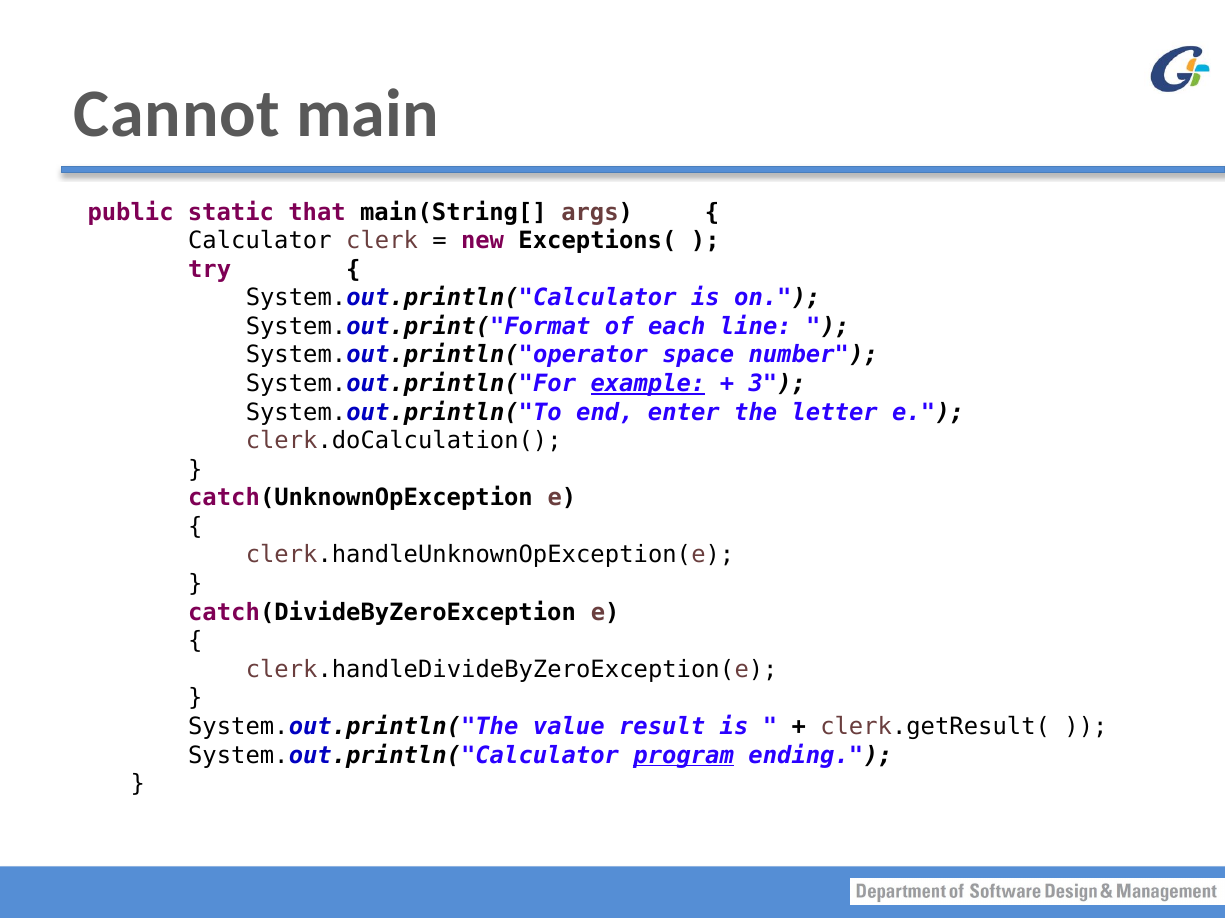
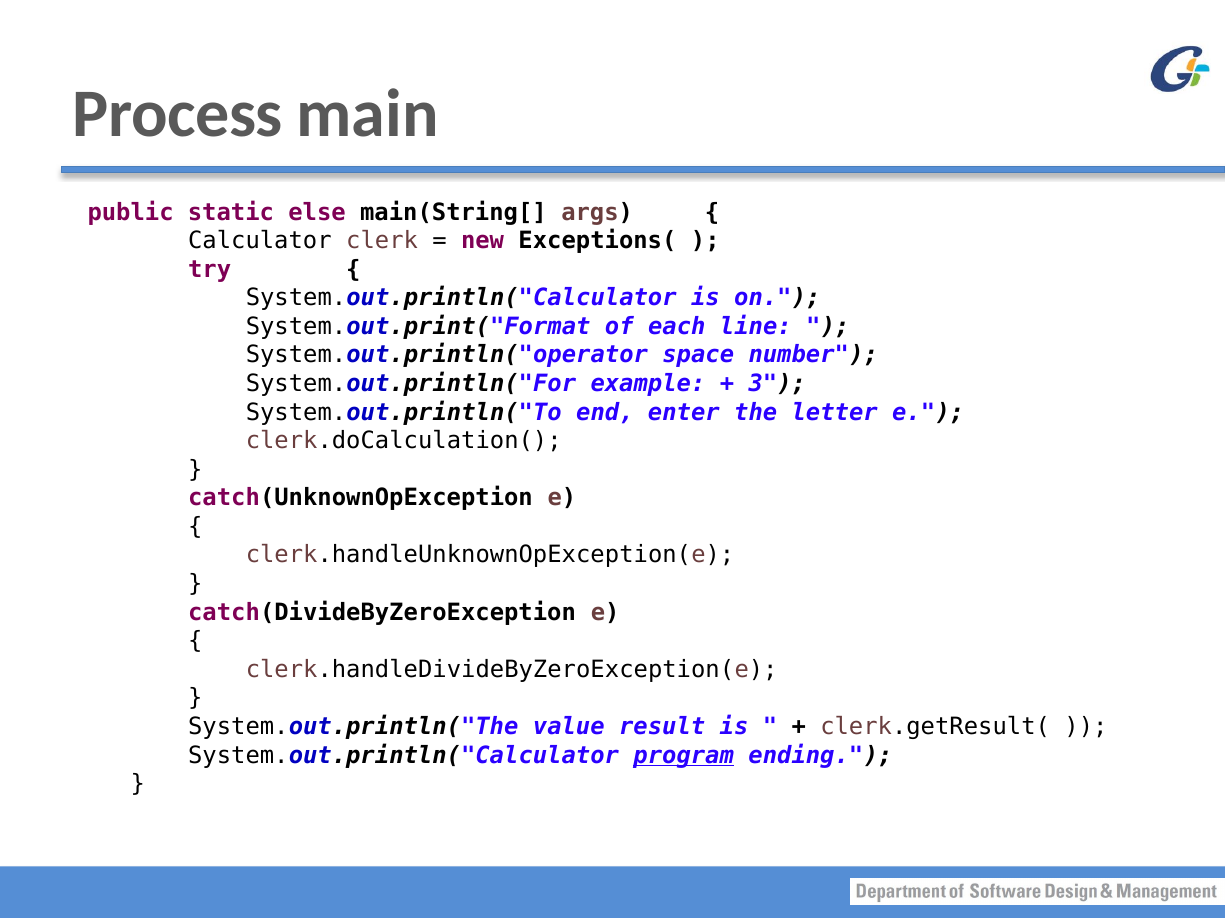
Cannot: Cannot -> Process (178, 114)
that: that -> else (317, 212)
example underline: present -> none (648, 384)
